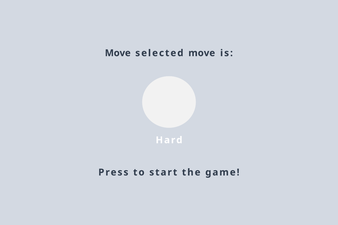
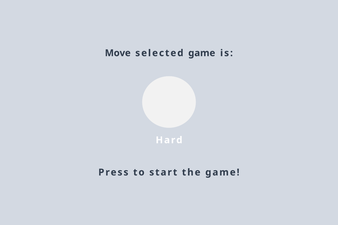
selected move: move -> game (202, 53)
